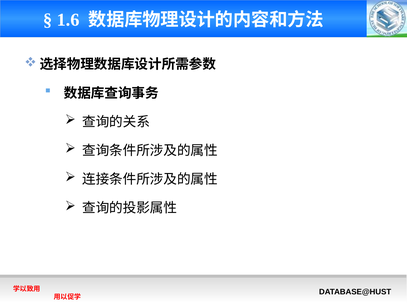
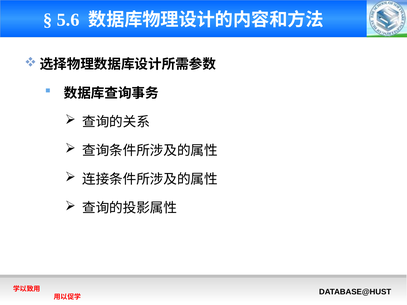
1.6: 1.6 -> 5.6 (68, 20)
